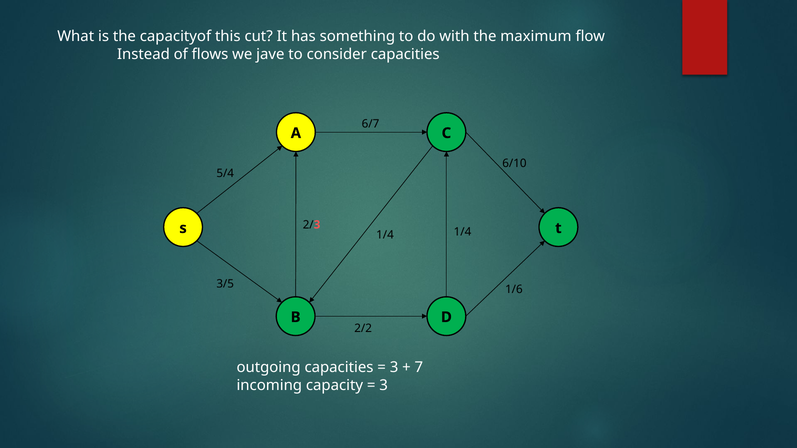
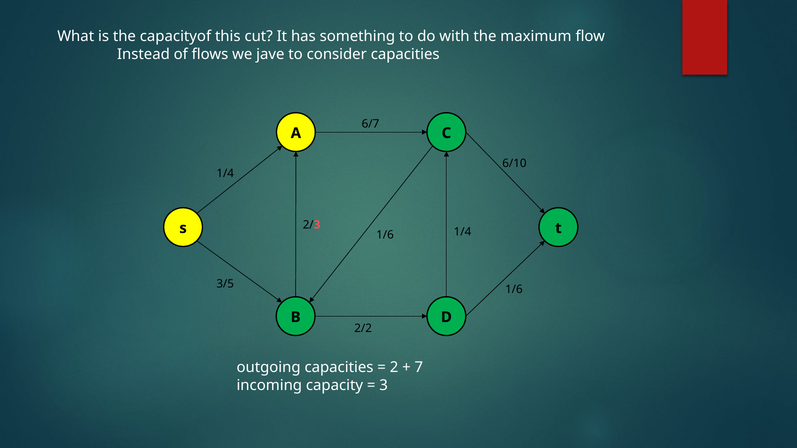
5/4: 5/4 -> 1/4 (225, 174)
1/4: 1/4 -> 1/6 (385, 235)
3: 3 -> 2 (394, 368)
